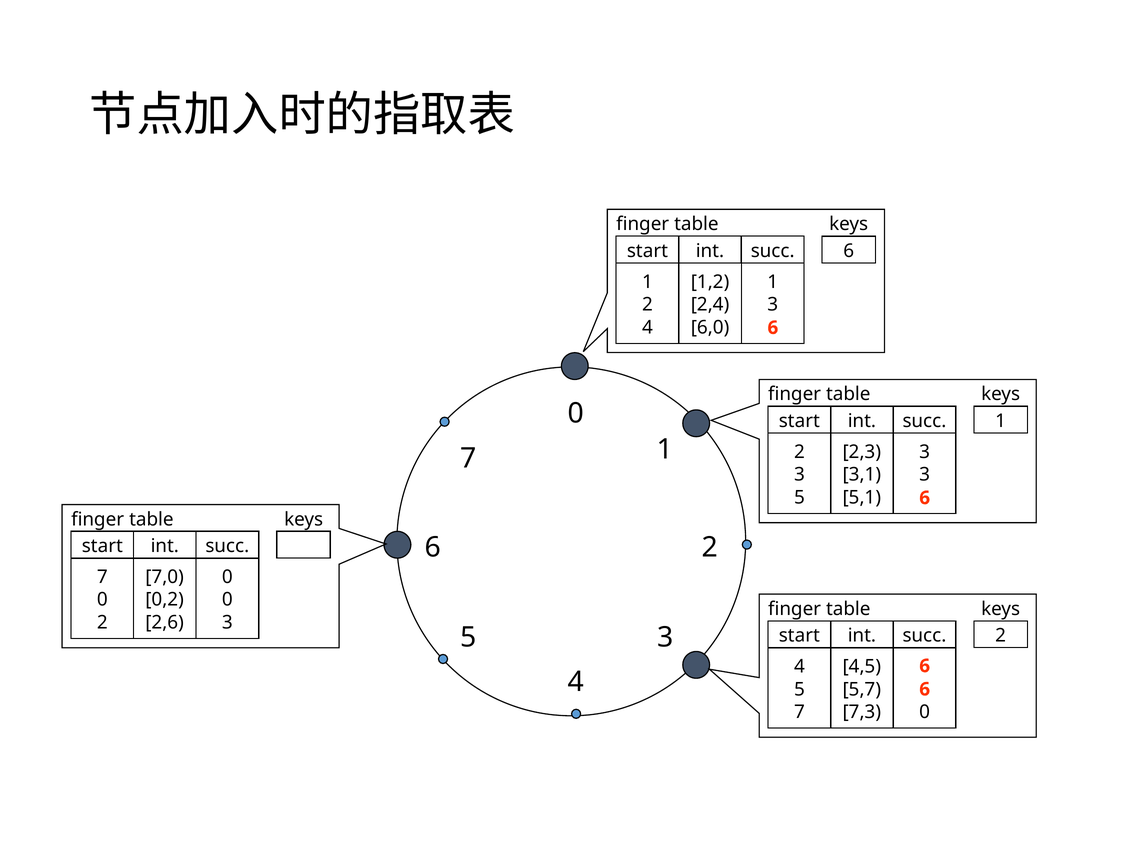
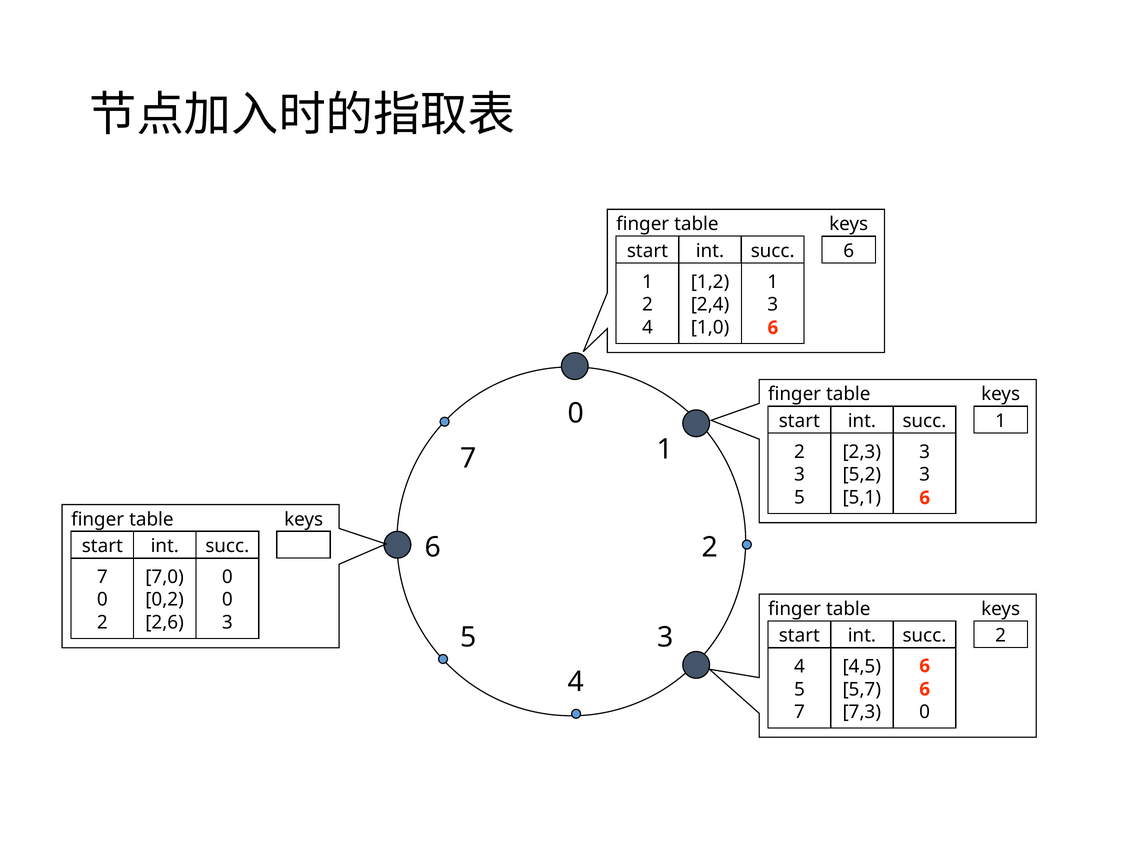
6,0: 6,0 -> 1,0 (710, 327)
3,1: 3,1 -> 5,2 (862, 474)
